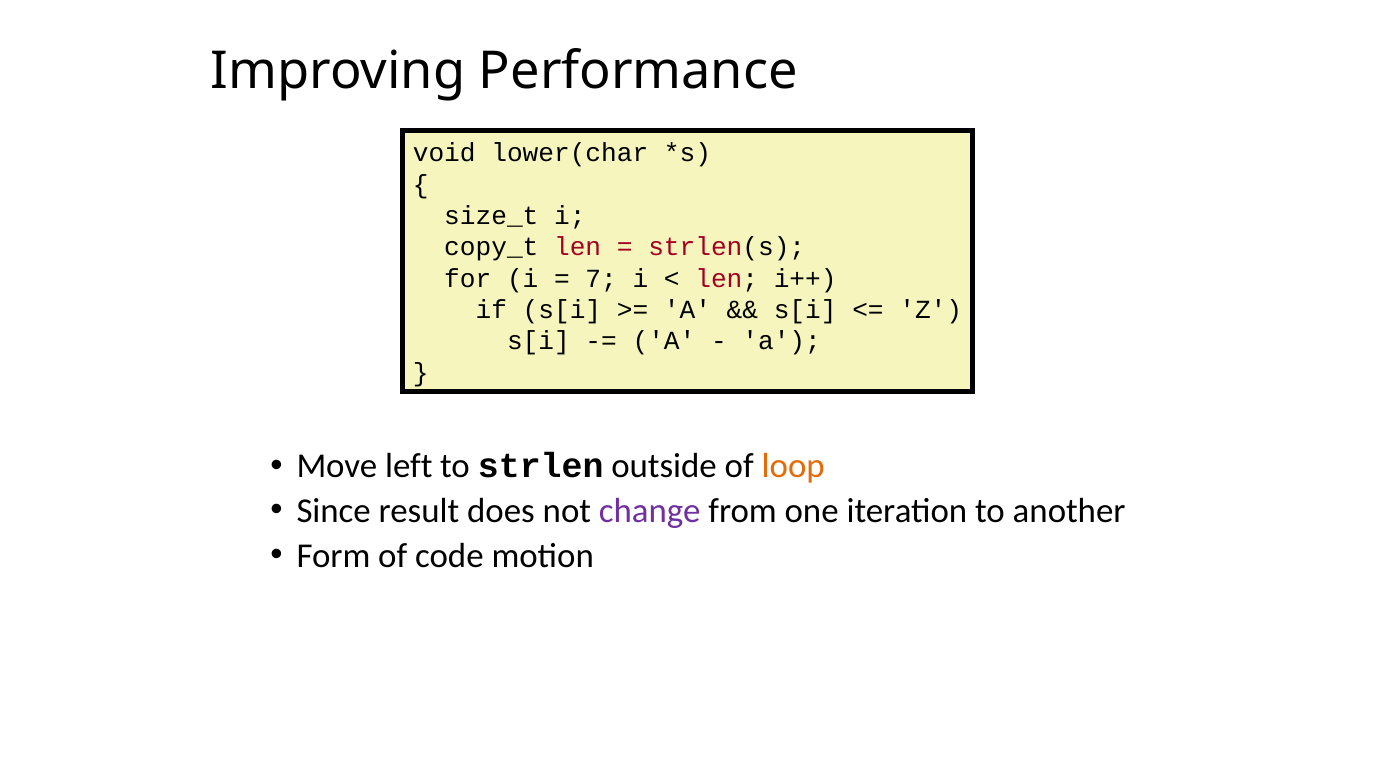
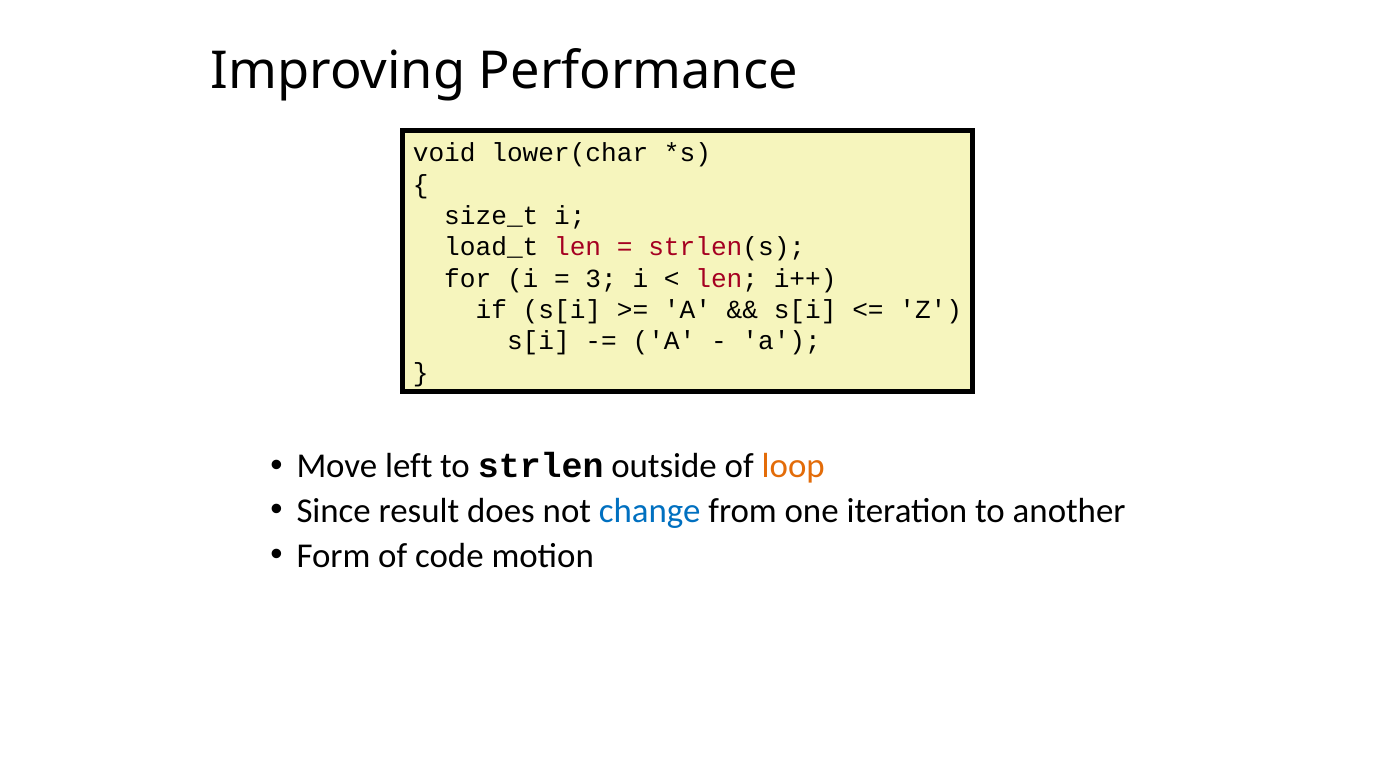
copy_t: copy_t -> load_t (491, 247)
7: 7 -> 3 (601, 279)
change colour: purple -> blue (650, 511)
